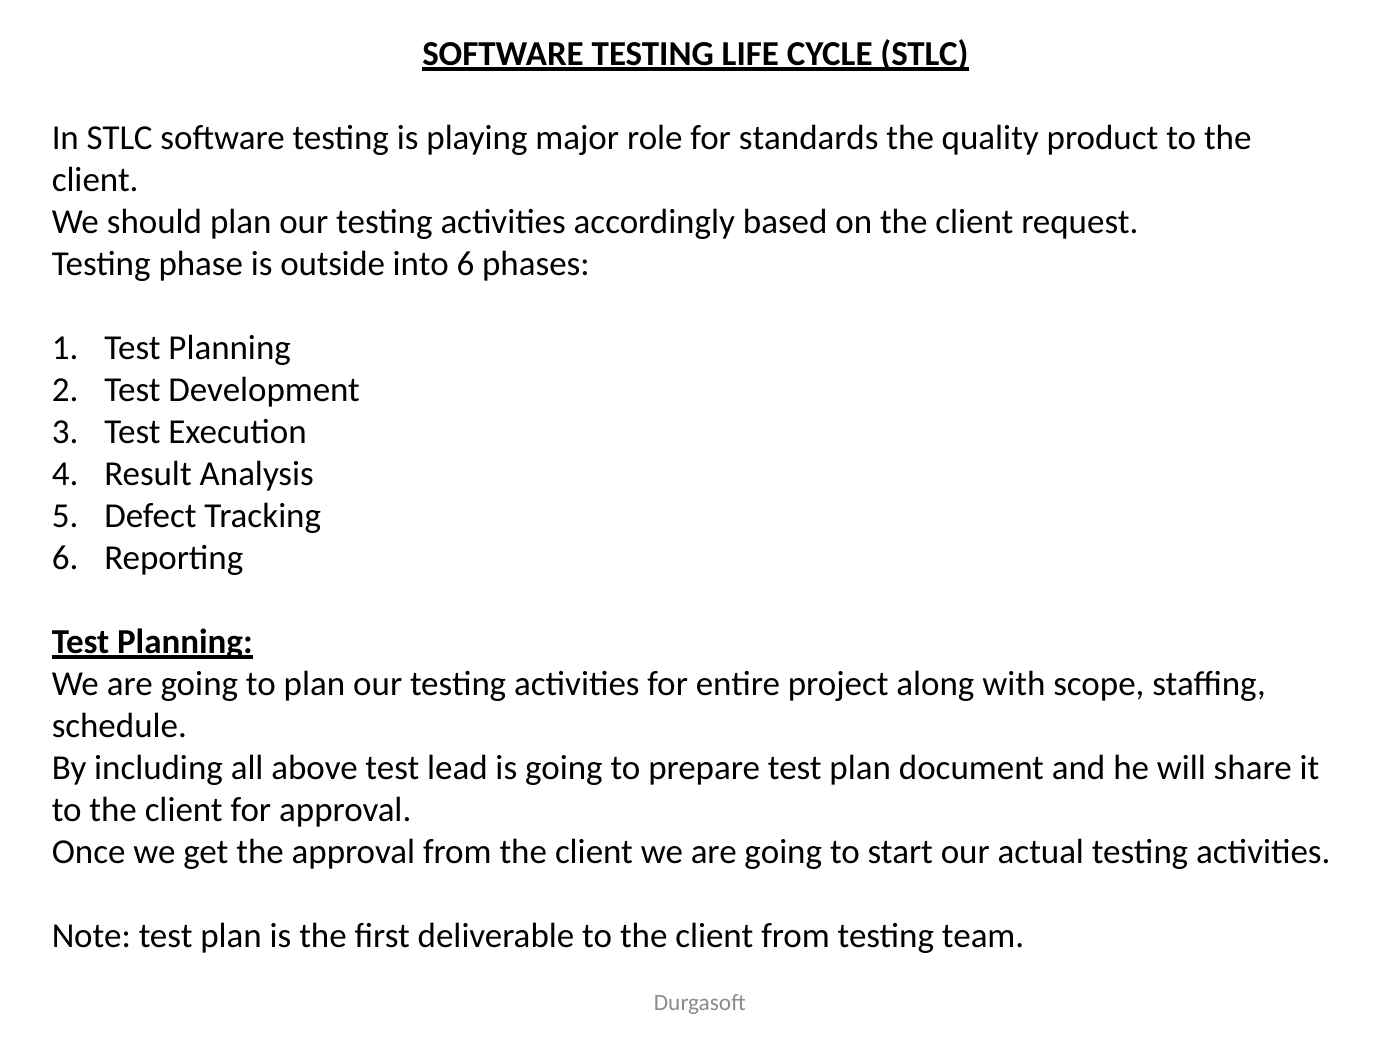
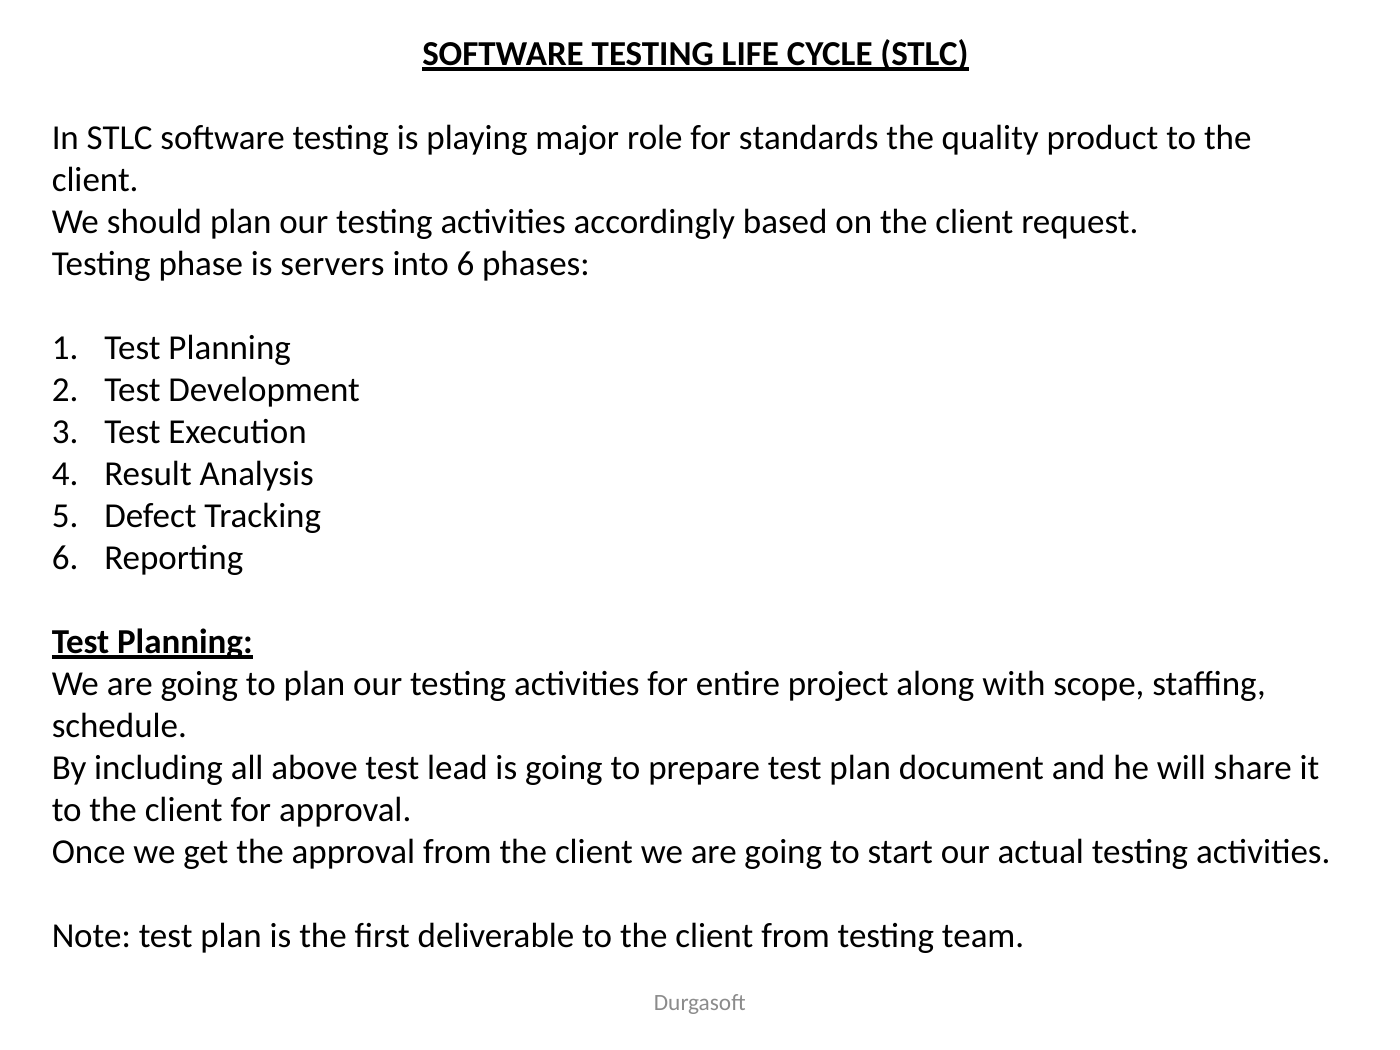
outside: outside -> servers (332, 264)
